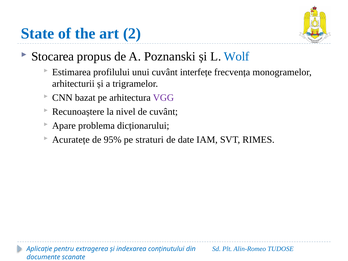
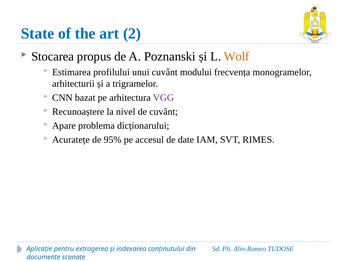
Wolf colour: blue -> orange (237, 57)
interfețe: interfețe -> modului (196, 72)
straturi: straturi -> accesul (150, 140)
